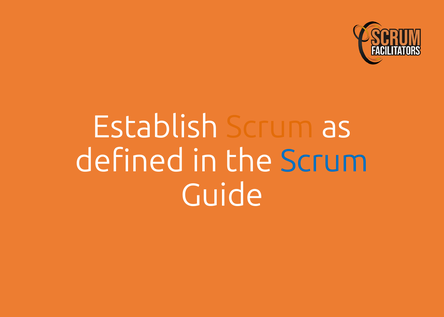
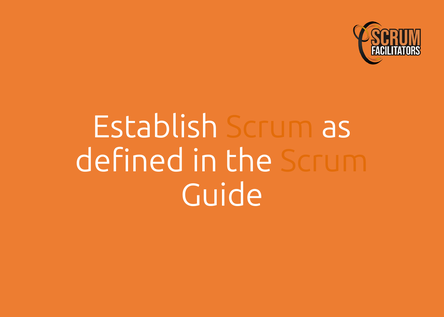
Scrum colour: blue -> orange (324, 161)
